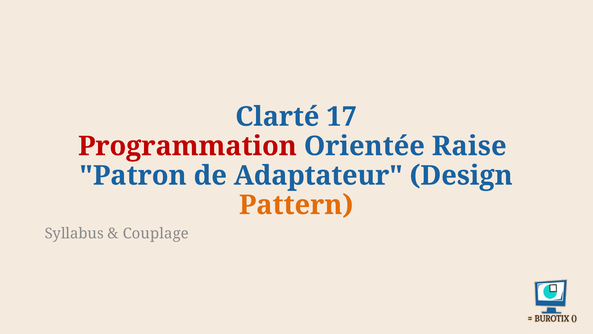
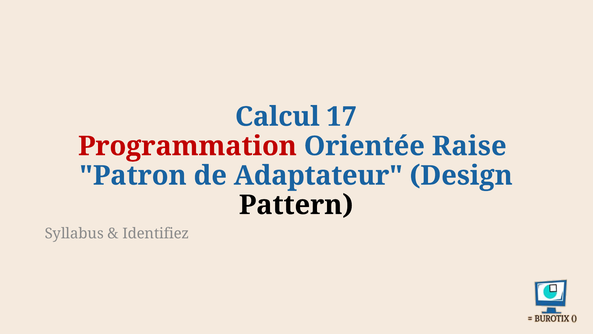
Clarté: Clarté -> Calcul (277, 117)
Pattern colour: orange -> black (296, 205)
Couplage: Couplage -> Identifiez (156, 233)
